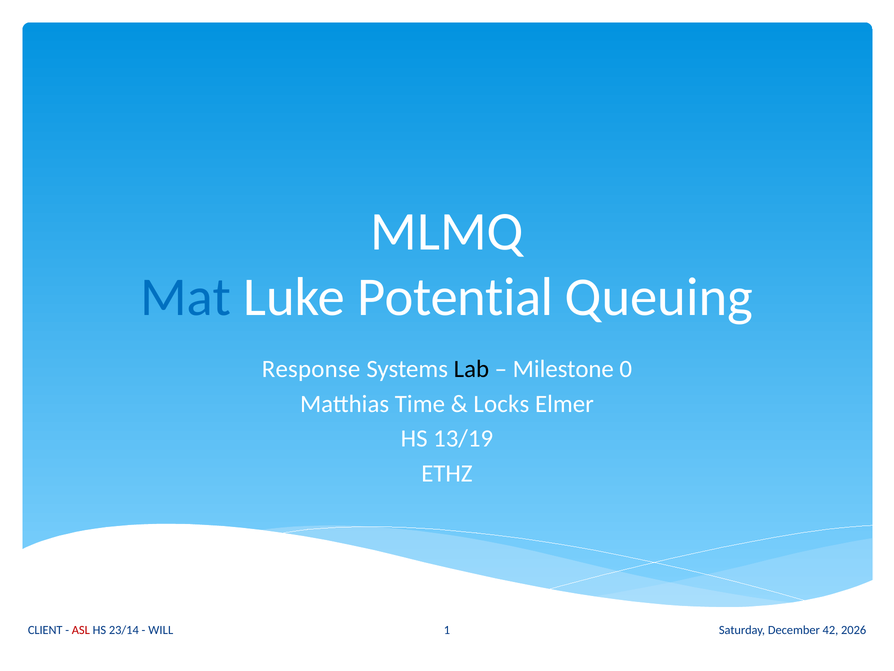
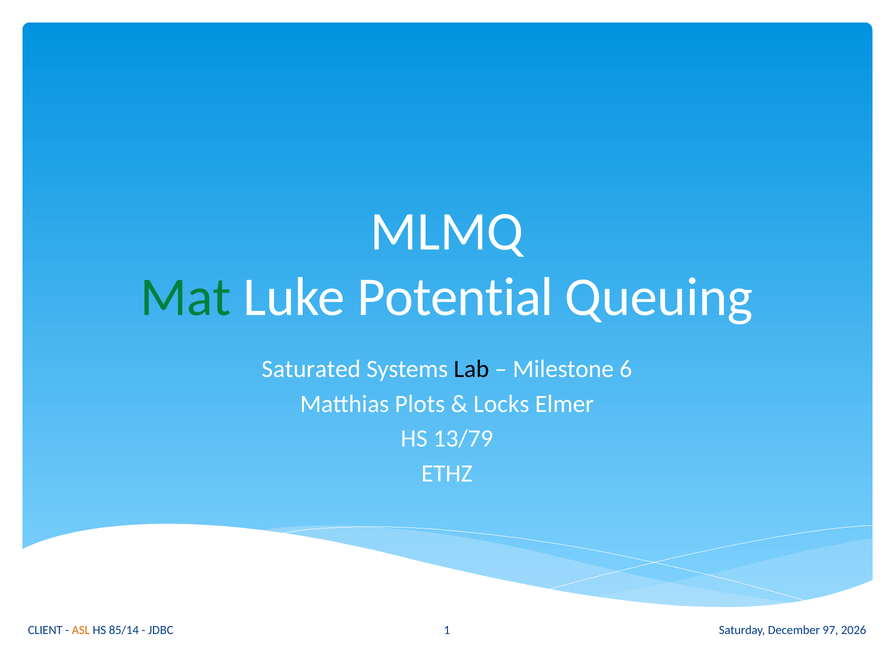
Mat colour: blue -> green (186, 297)
Response: Response -> Saturated (311, 369)
0: 0 -> 6 (626, 369)
Time: Time -> Plots (420, 404)
13/19: 13/19 -> 13/79 (463, 438)
ASL colour: red -> orange (81, 630)
23/14: 23/14 -> 85/14 (124, 630)
WILL: WILL -> JDBC (161, 630)
42: 42 -> 97 (830, 630)
